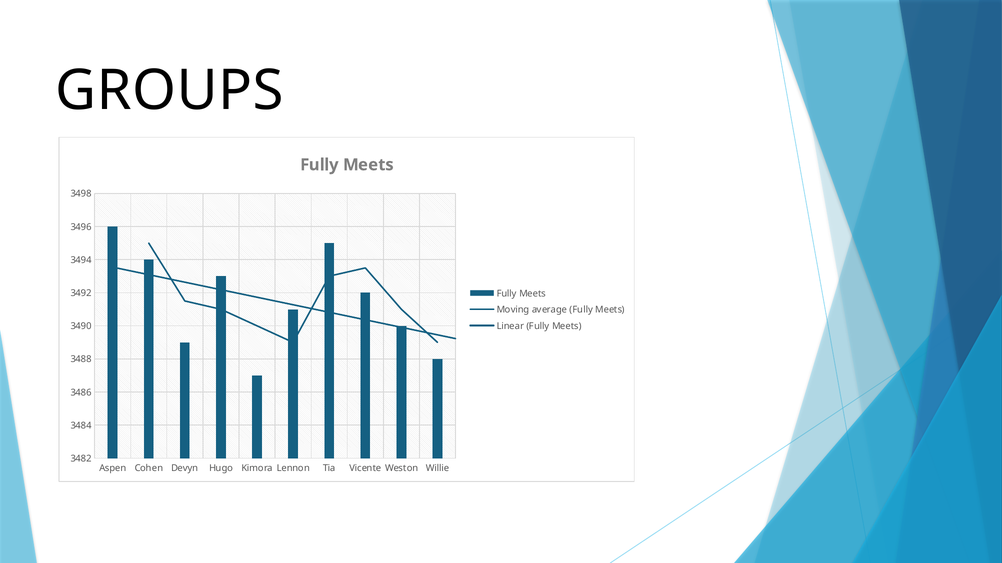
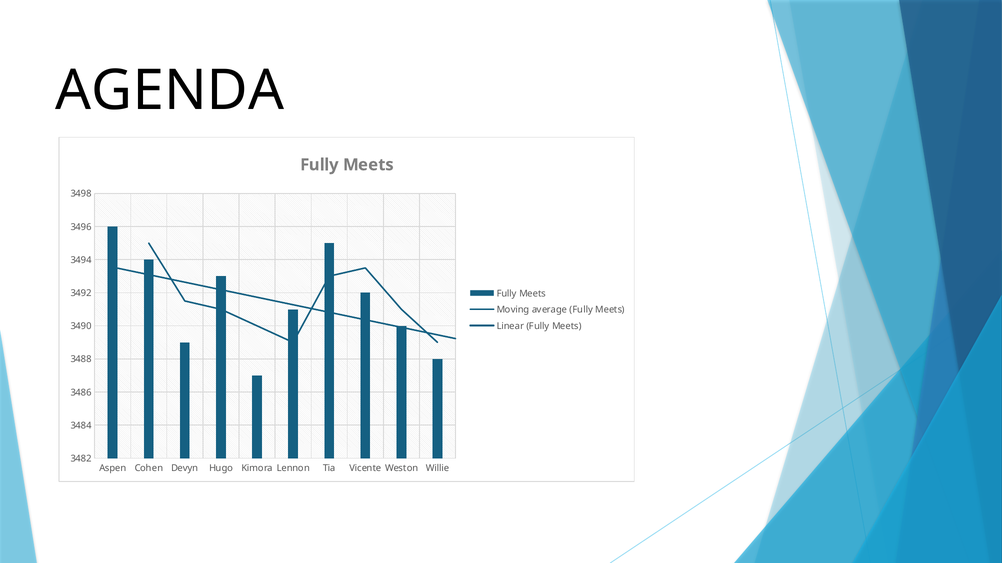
GROUPS: GROUPS -> AGENDA (170, 91)
